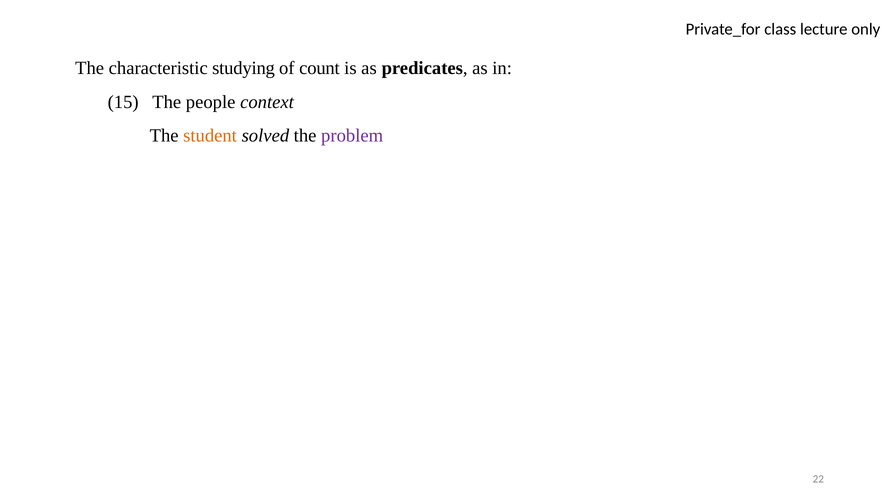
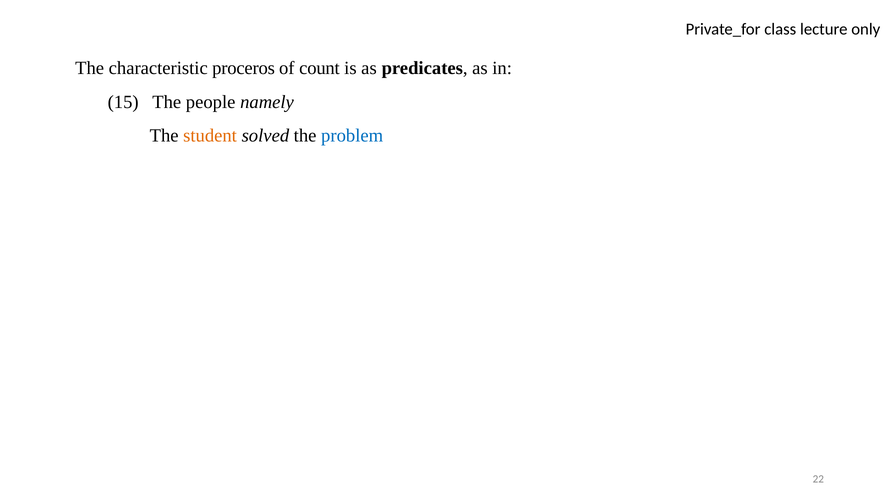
studying: studying -> proceros (244, 68)
context: context -> namely (267, 102)
problem colour: purple -> blue (352, 135)
